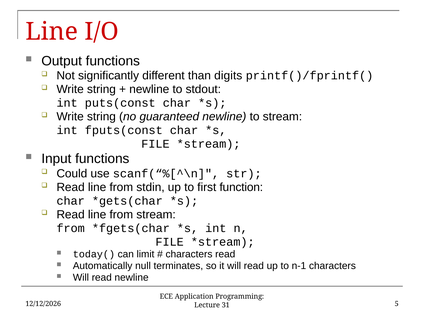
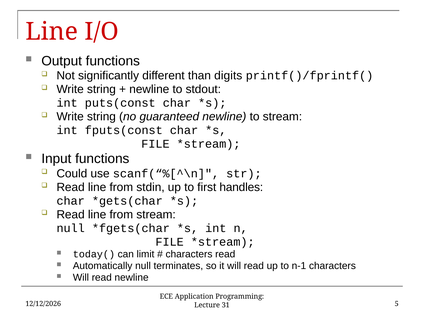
function: function -> handles (241, 187)
from: from -> null (71, 228)
